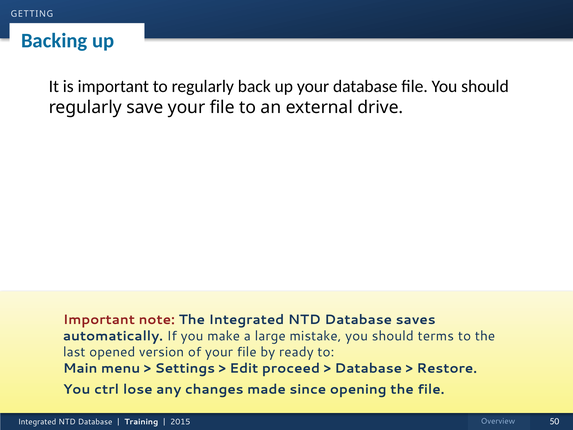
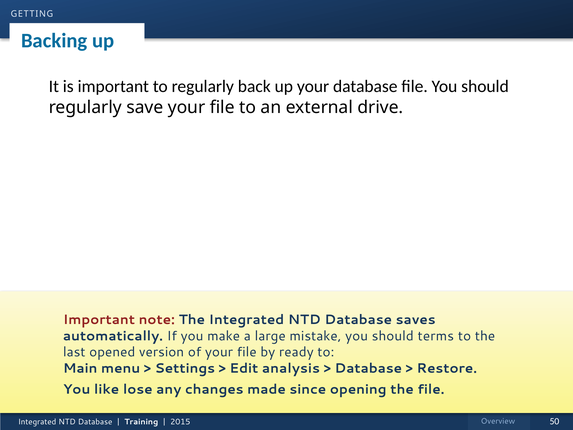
proceed: proceed -> analysis (291, 368)
ctrl: ctrl -> like (107, 389)
